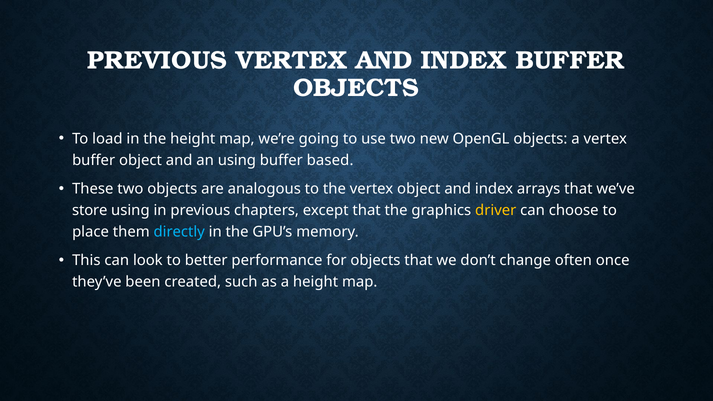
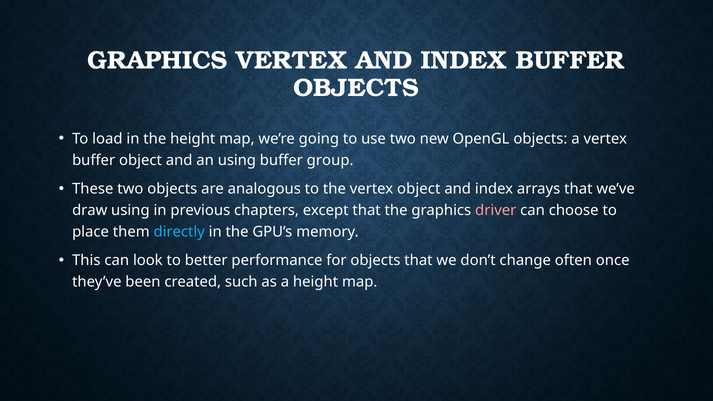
PREVIOUS: PREVIOUS -> GRAPHICS (157, 61)
based: based -> group (330, 160)
store: store -> draw (90, 210)
driver colour: yellow -> pink (496, 210)
